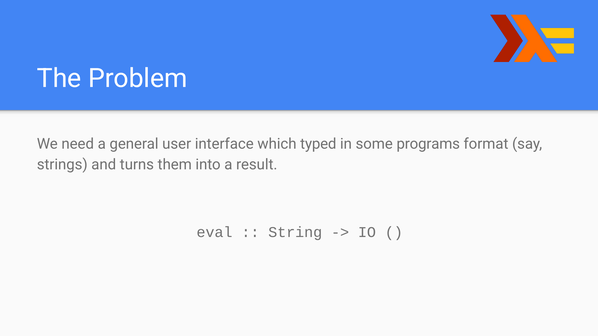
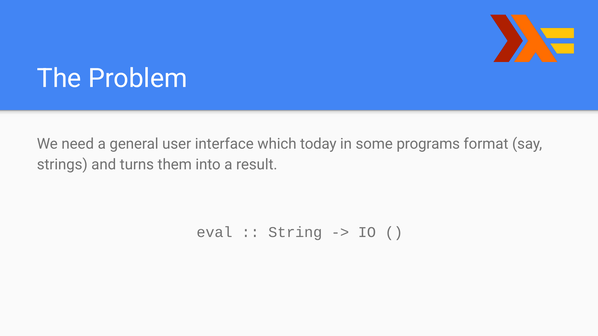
typed: typed -> today (318, 144)
